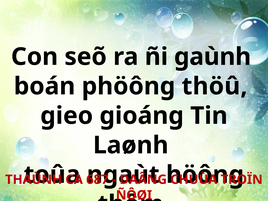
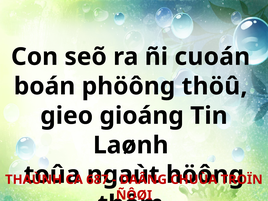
gaùnh: gaùnh -> cuoán (212, 57)
